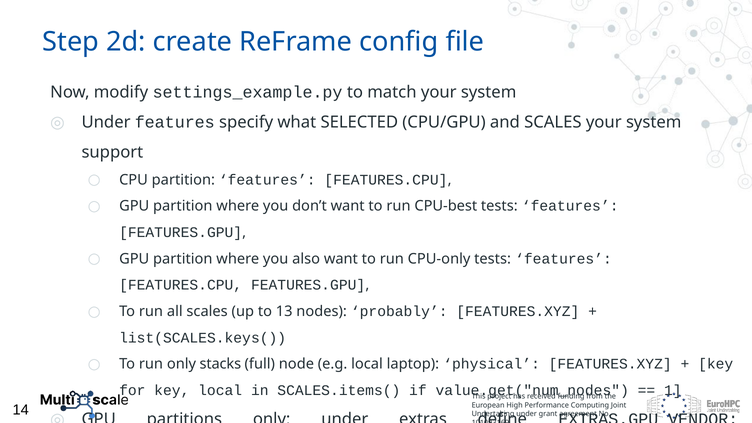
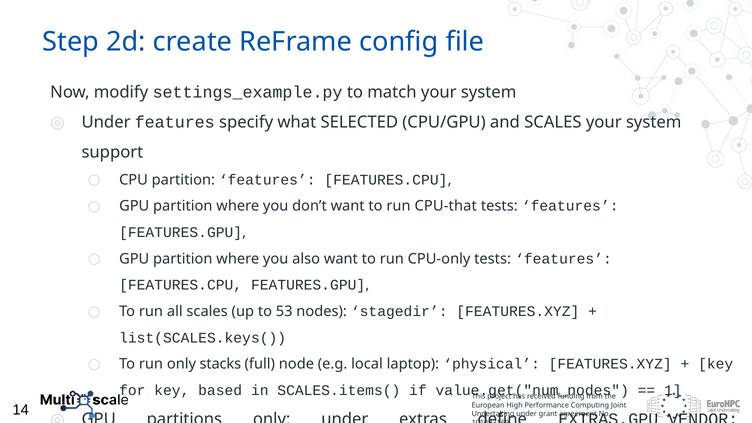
CPU-best: CPU-best -> CPU-that (446, 206)
13: 13 -> 53 (284, 311)
probably: probably -> stagedir (399, 311)
key local: local -> based (220, 390)
